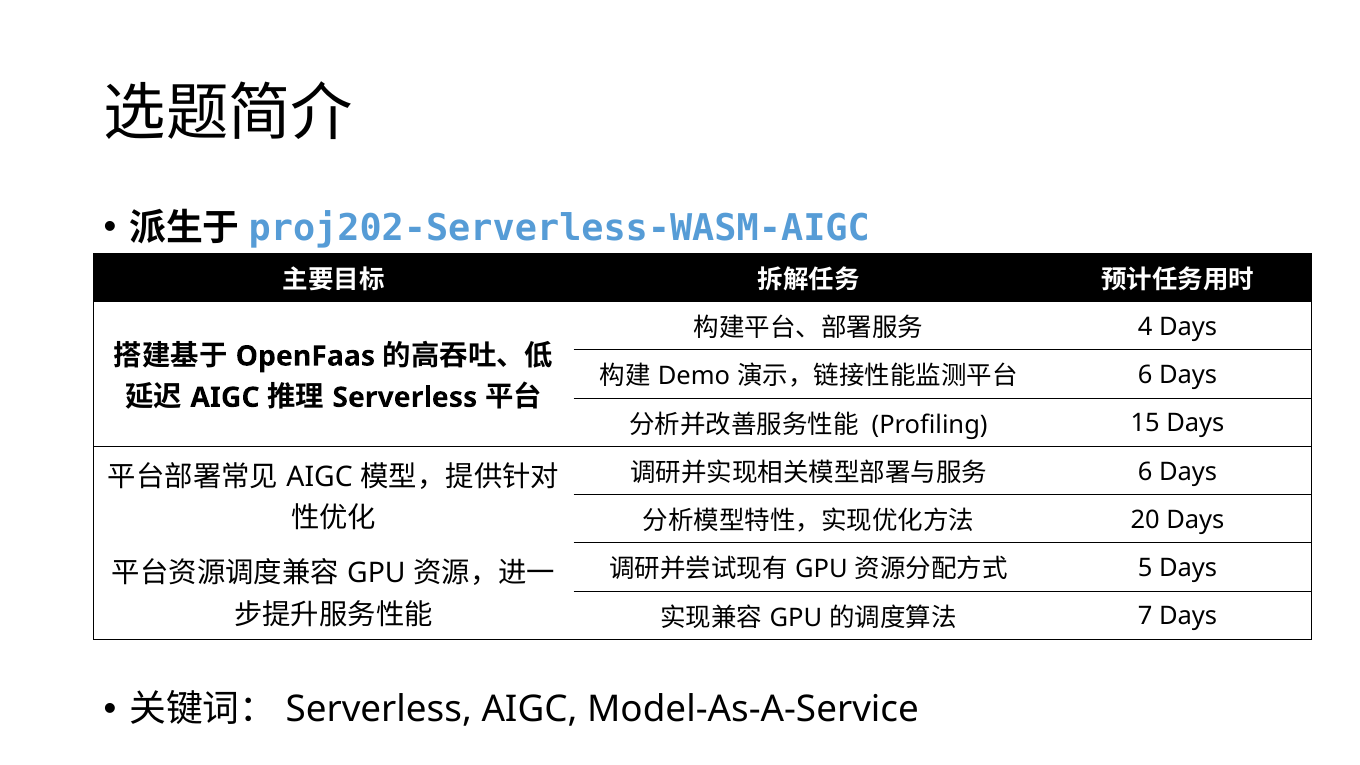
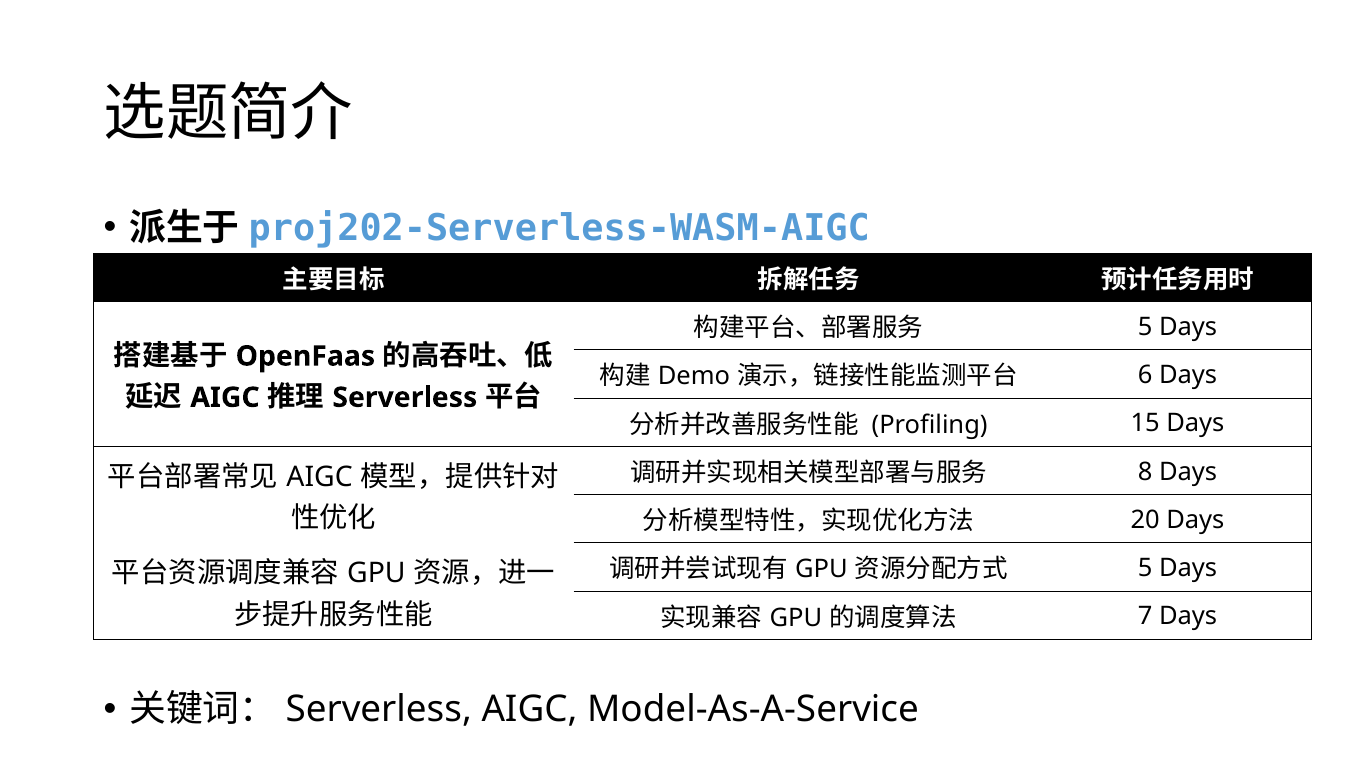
4: 4 -> 5 (1145, 327)
6: 6 -> 8 (1145, 472)
